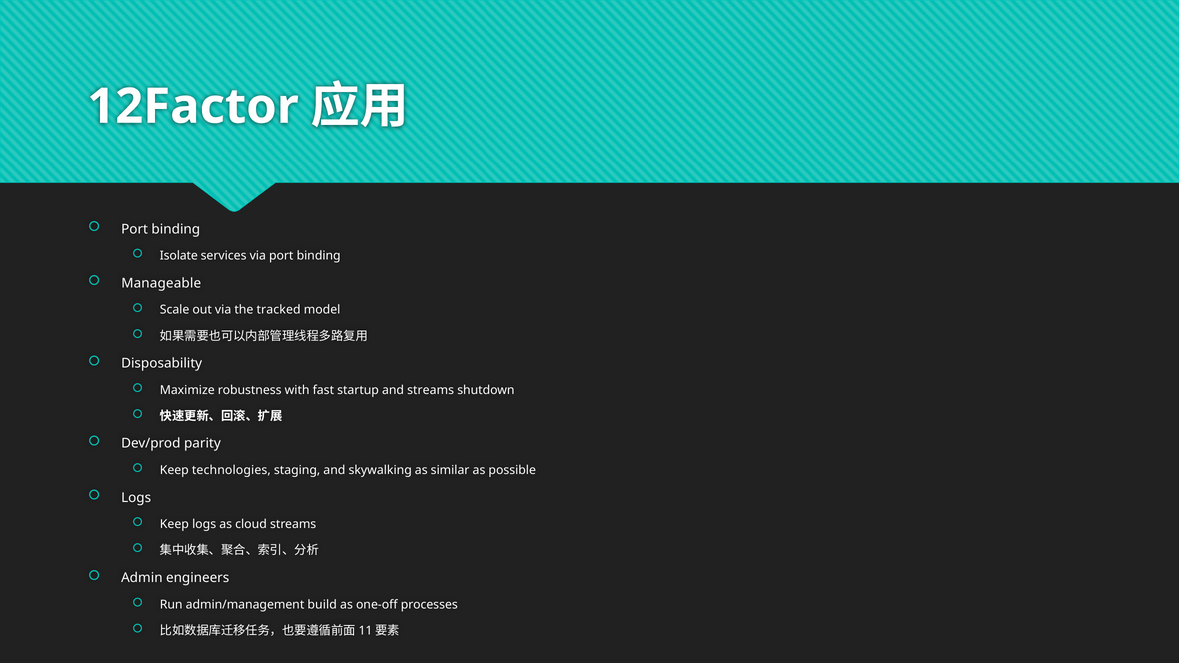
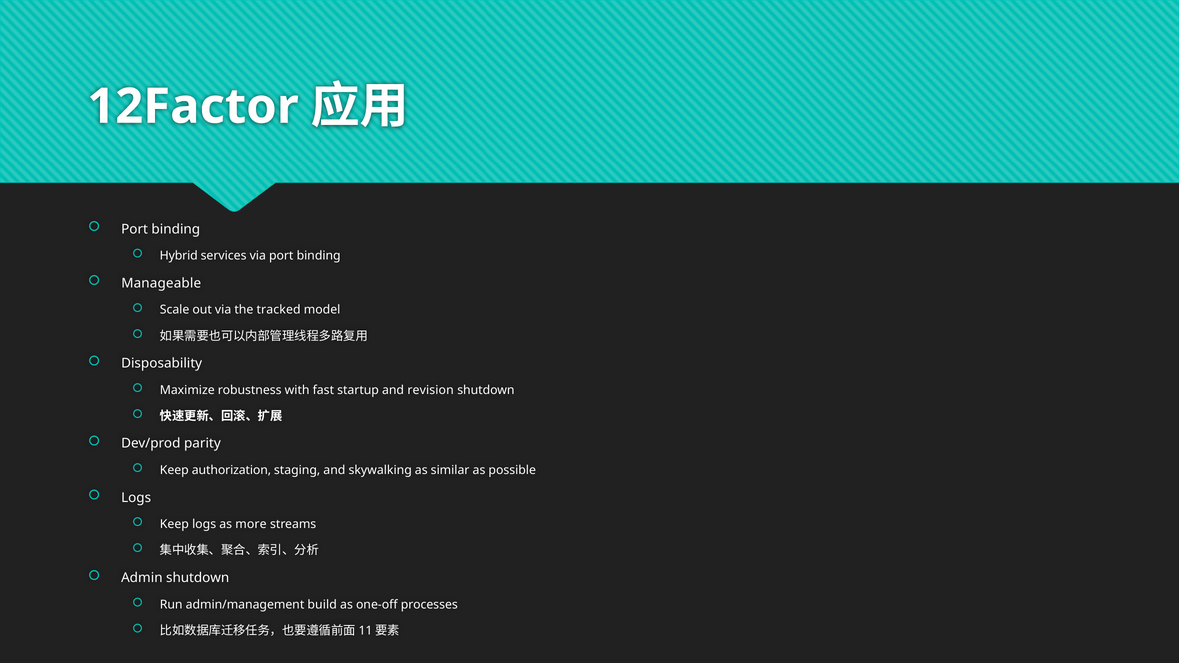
Isolate: Isolate -> Hybrid (179, 256)
and streams: streams -> revision (431, 390)
technologies: technologies -> authorization (231, 470)
cloud: cloud -> more (251, 524)
Admin engineers: engineers -> shutdown (198, 578)
